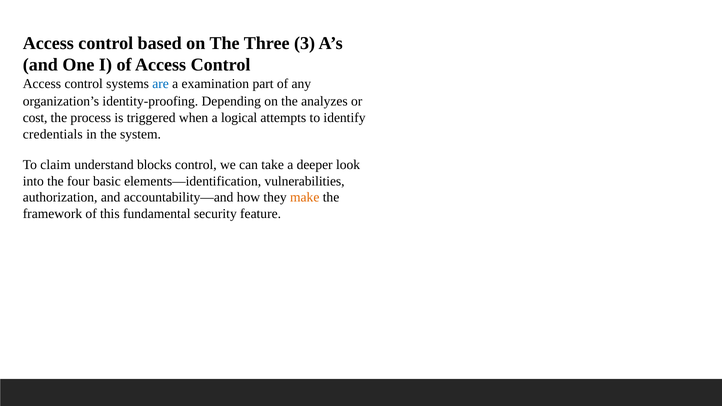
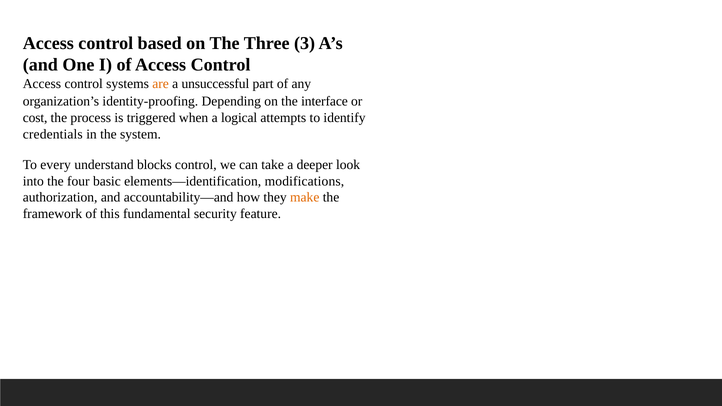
are colour: blue -> orange (161, 84)
examination: examination -> unsuccessful (215, 84)
analyzes: analyzes -> interface (324, 101)
claim: claim -> every (56, 165)
vulnerabilities: vulnerabilities -> modifications (304, 181)
